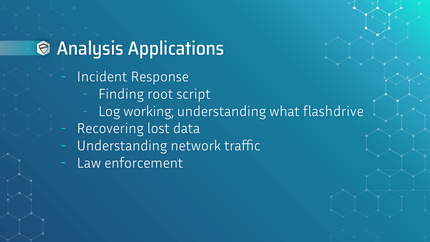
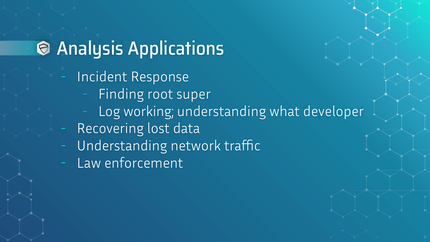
script: script -> super (194, 94)
flashdrive: flashdrive -> developer (333, 111)
